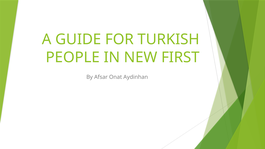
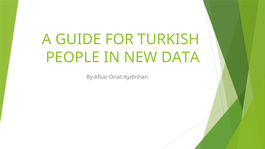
FIRST: FIRST -> DATA (180, 57)
